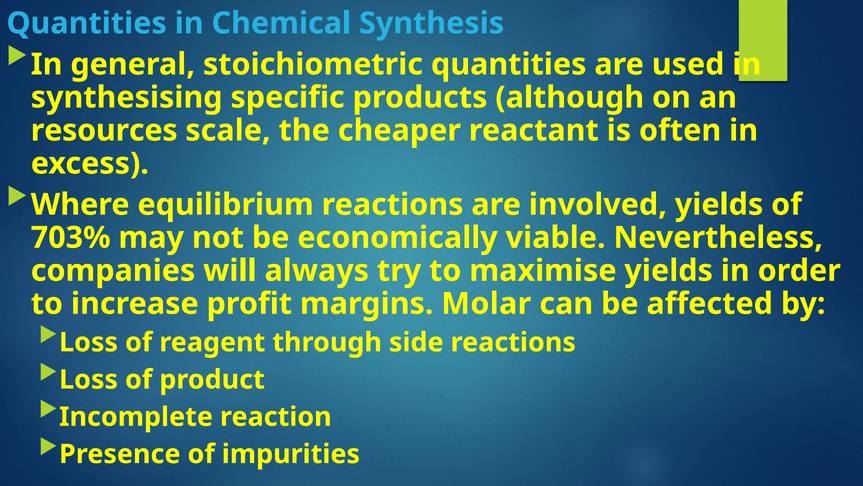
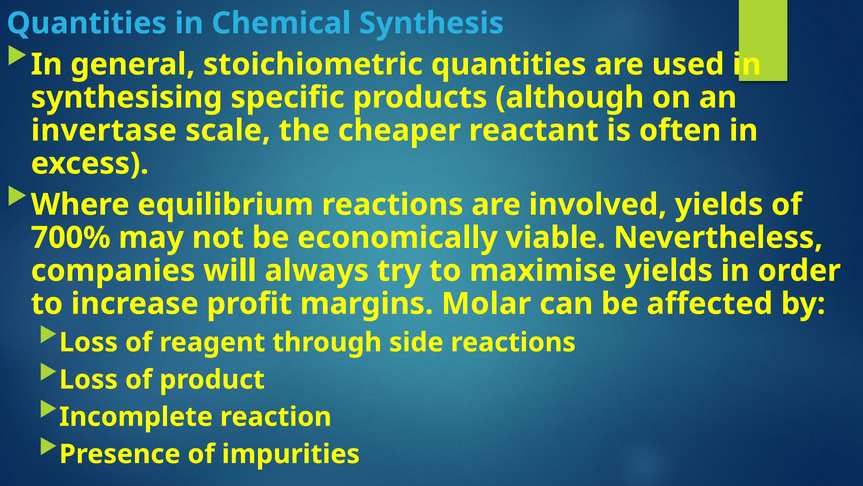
resources: resources -> invertase (104, 130)
703%: 703% -> 700% (71, 237)
